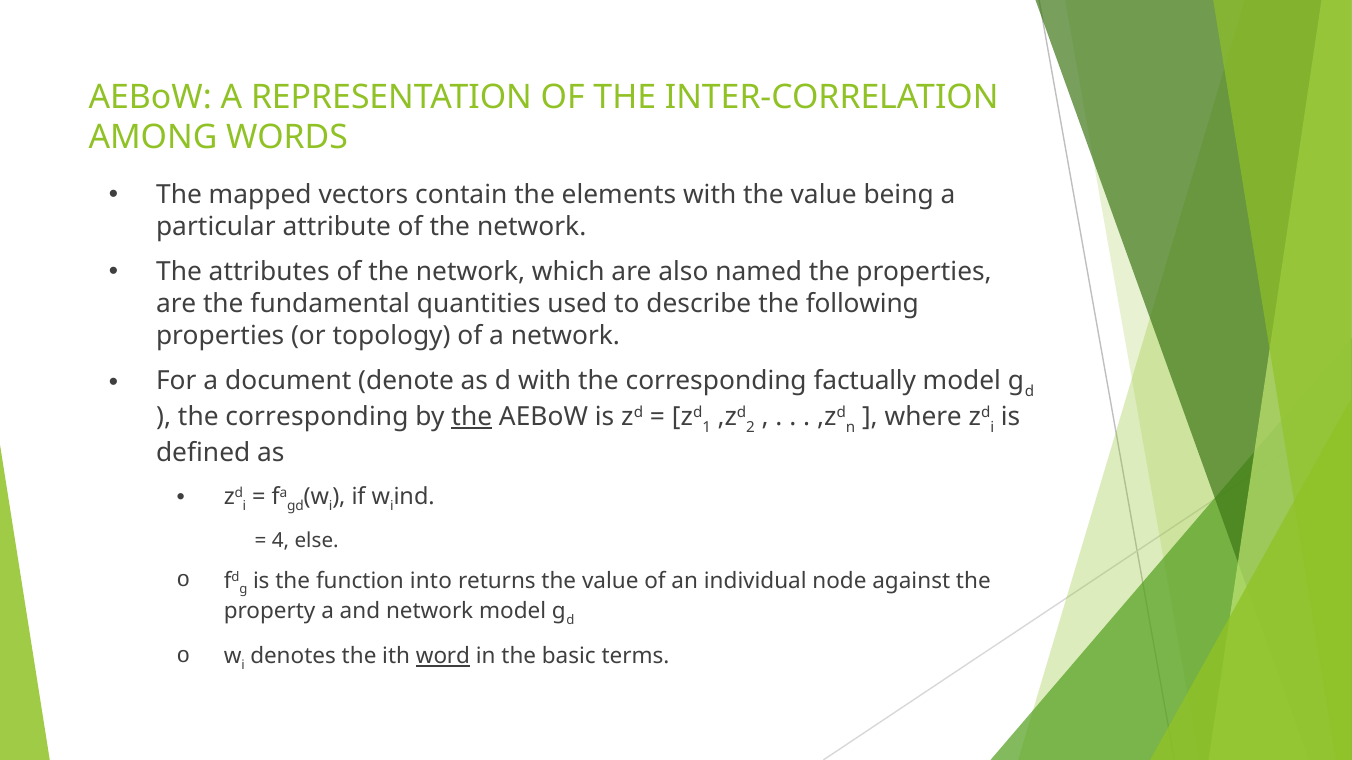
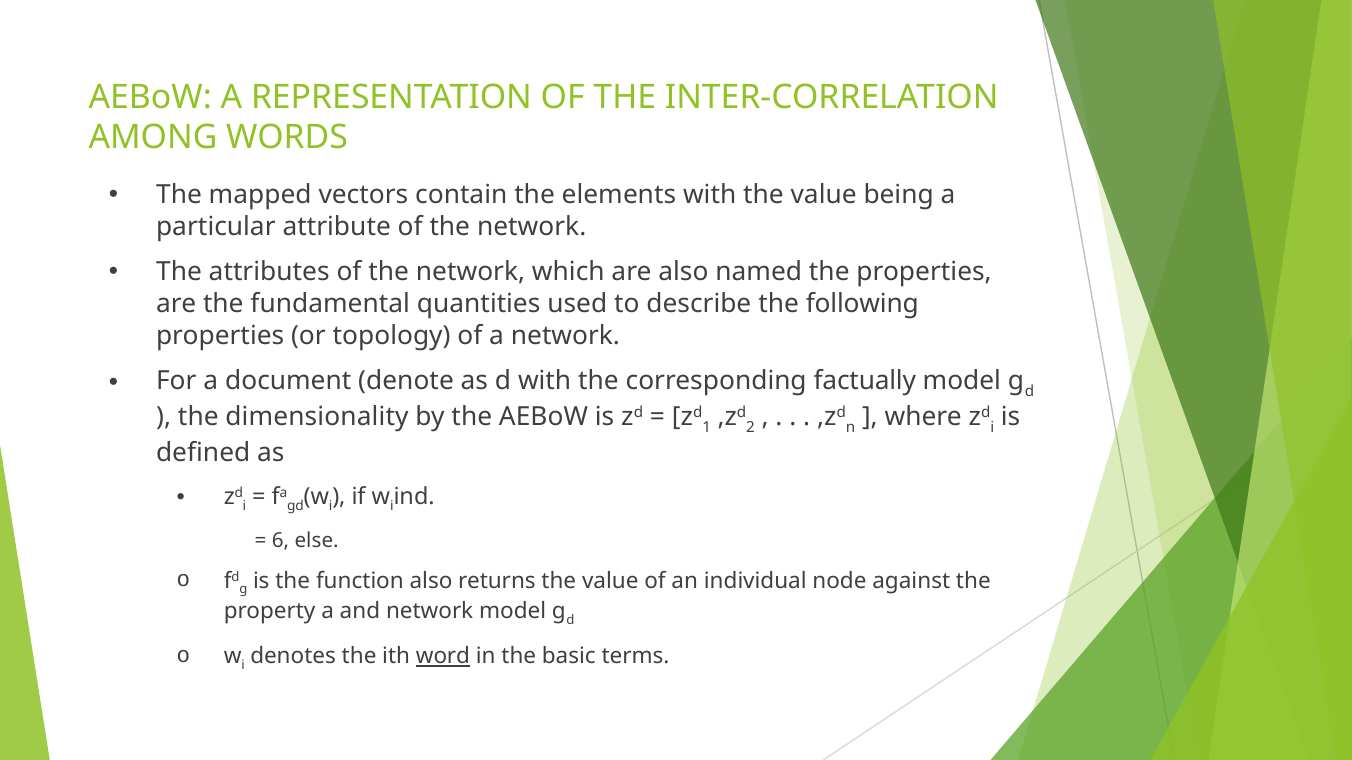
corresponding: corresponding -> dimensionality (317, 417)
the underline: present -> none (472, 417)
4: 4 -> 6 (281, 541)
function into: into -> also (431, 581)
